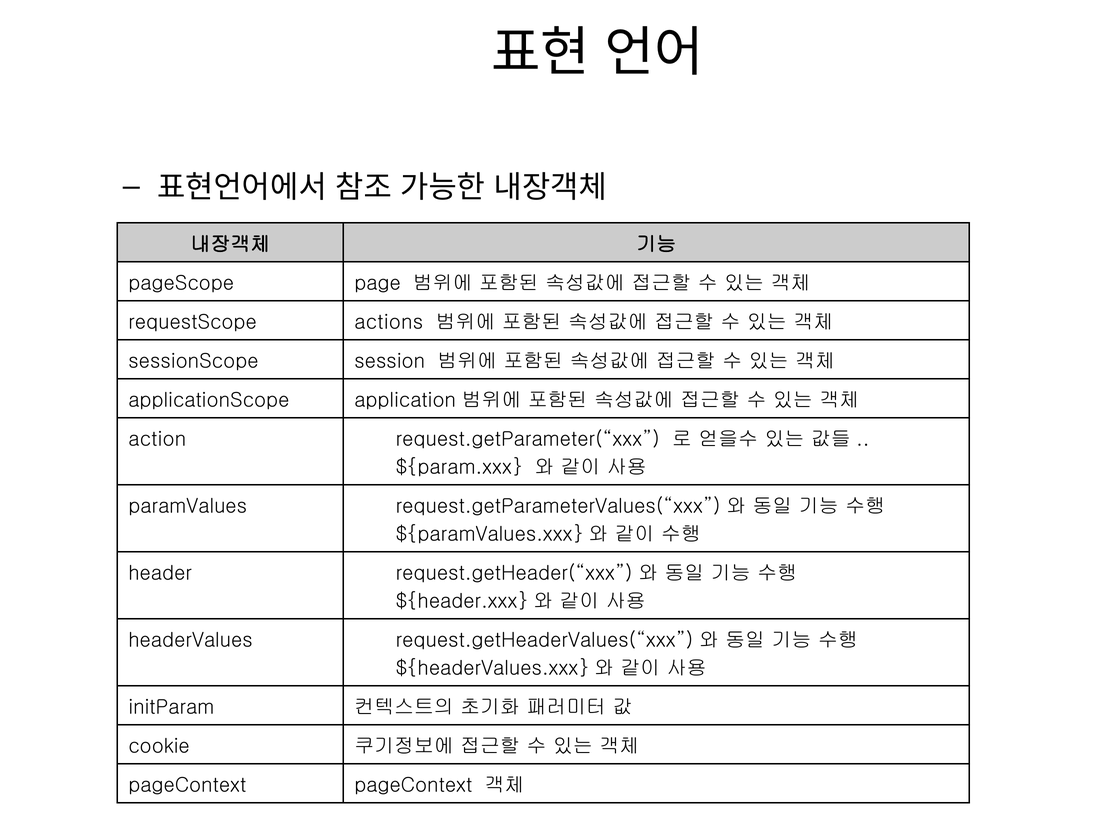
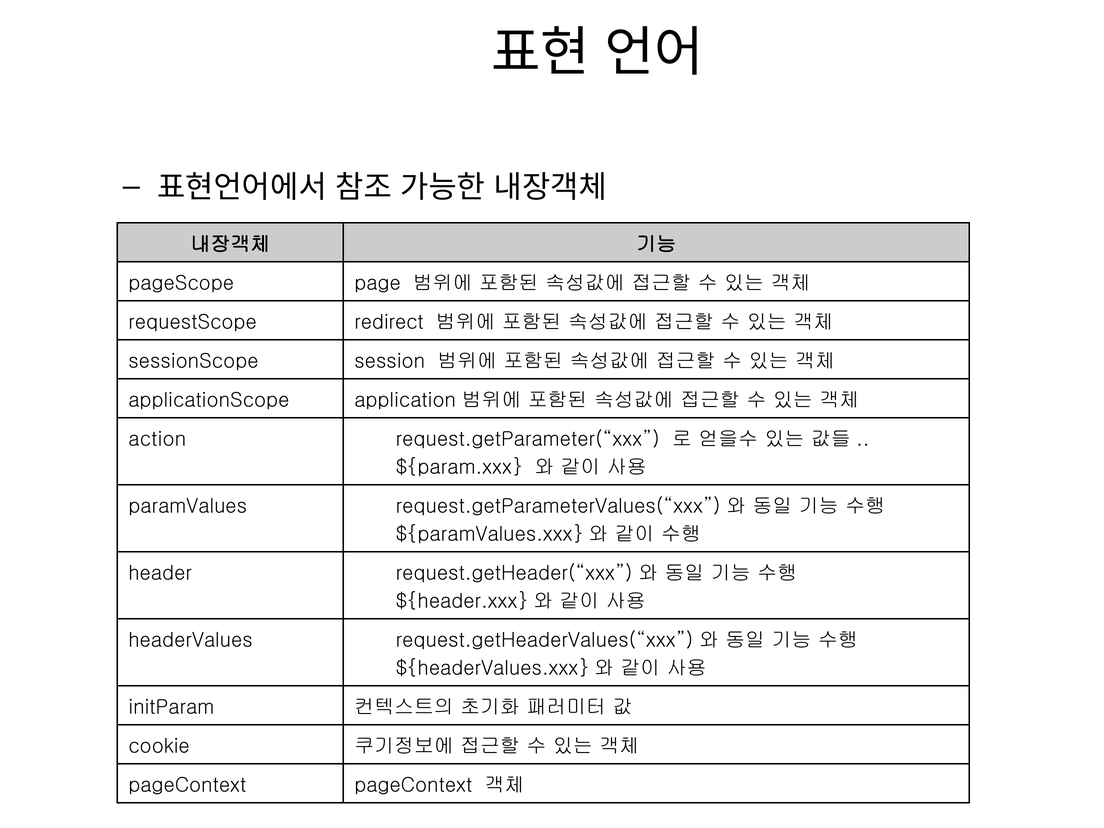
actions: actions -> redirect (389, 322)
